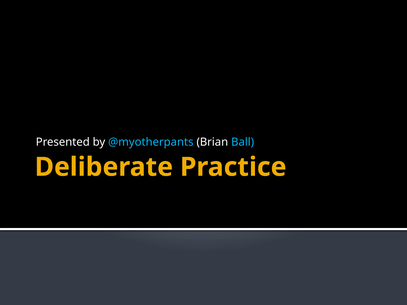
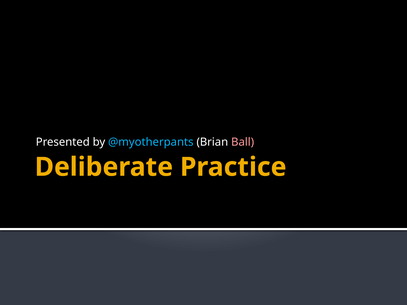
Ball colour: light blue -> pink (243, 142)
